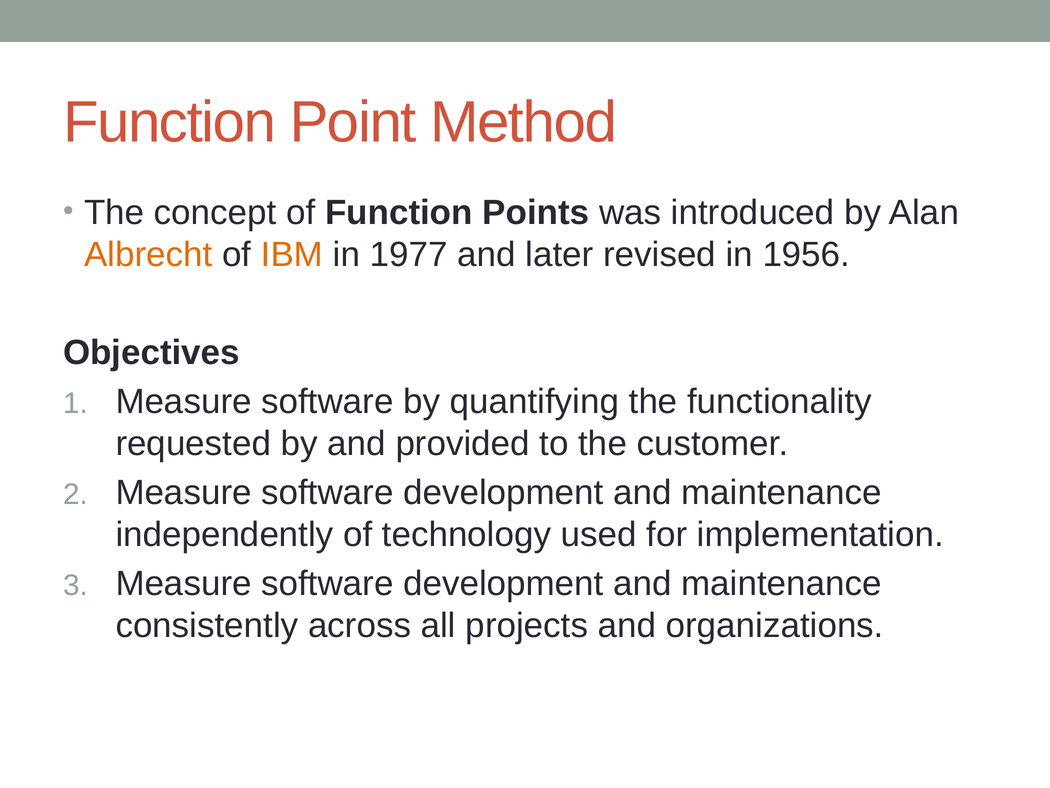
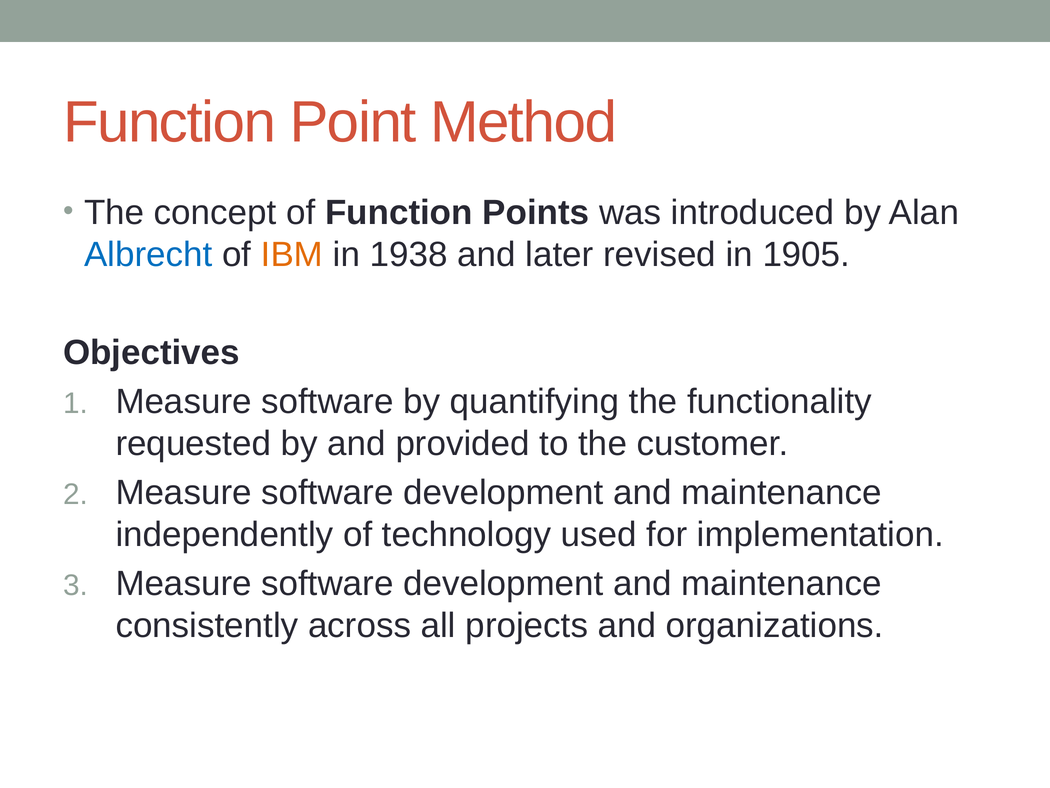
Albrecht colour: orange -> blue (148, 254)
1977: 1977 -> 1938 (409, 254)
1956: 1956 -> 1905 (806, 254)
